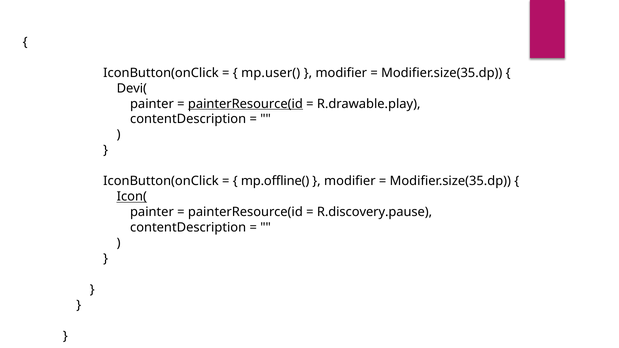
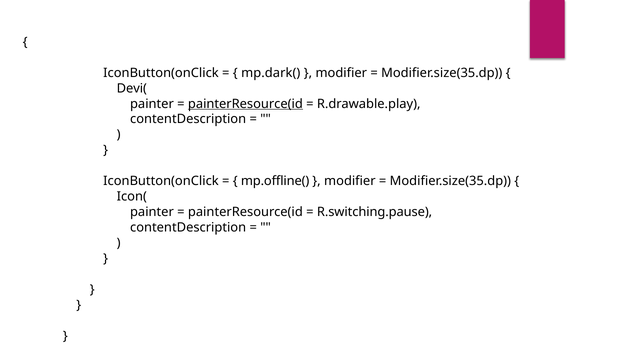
mp.user(: mp.user( -> mp.dark( (271, 73)
Icon( underline: present -> none (132, 197)
R.discovery.pause: R.discovery.pause -> R.switching.pause (375, 212)
